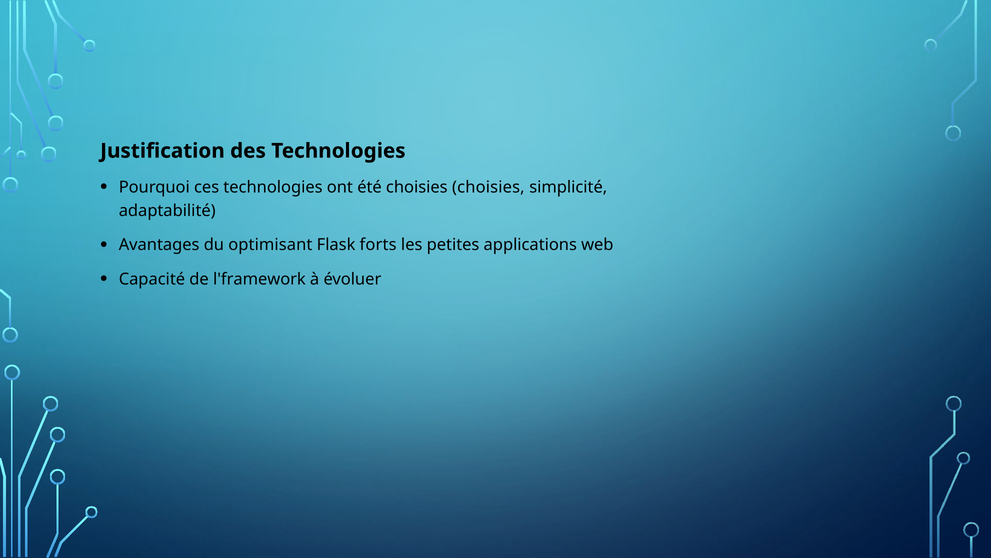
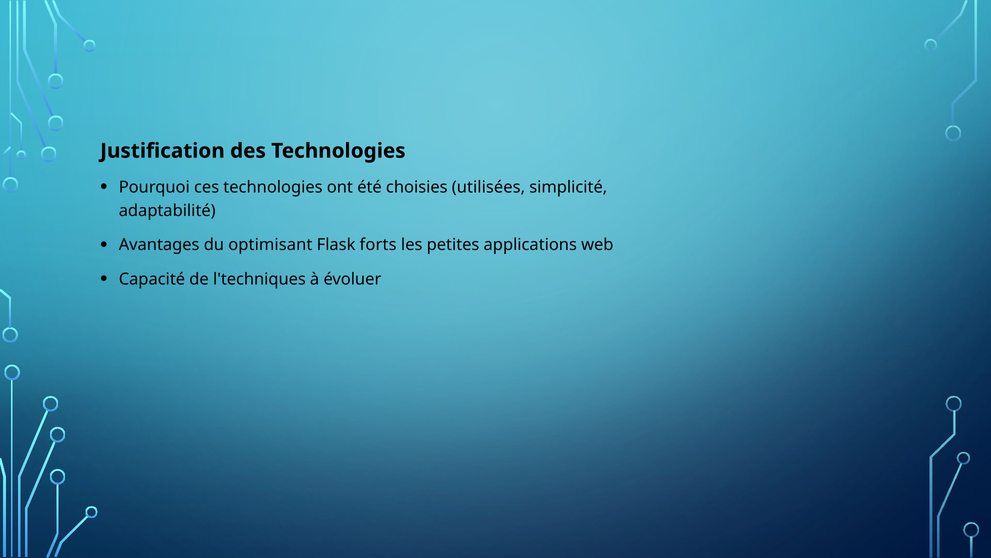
choisies choisies: choisies -> utilisées (488, 187)
l'framework: l'framework -> l'techniques (259, 279)
